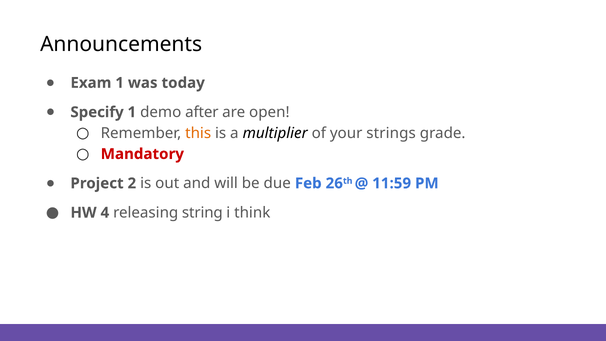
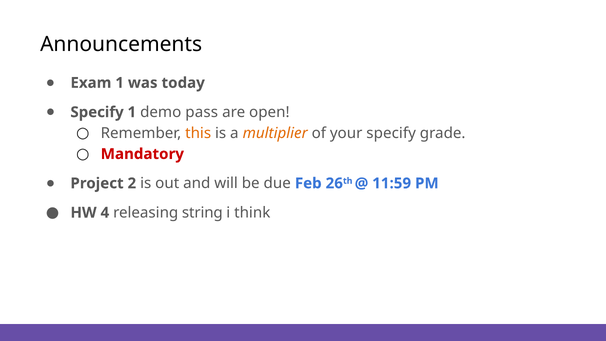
after: after -> pass (202, 112)
multiplier colour: black -> orange (275, 133)
your strings: strings -> specify (391, 133)
